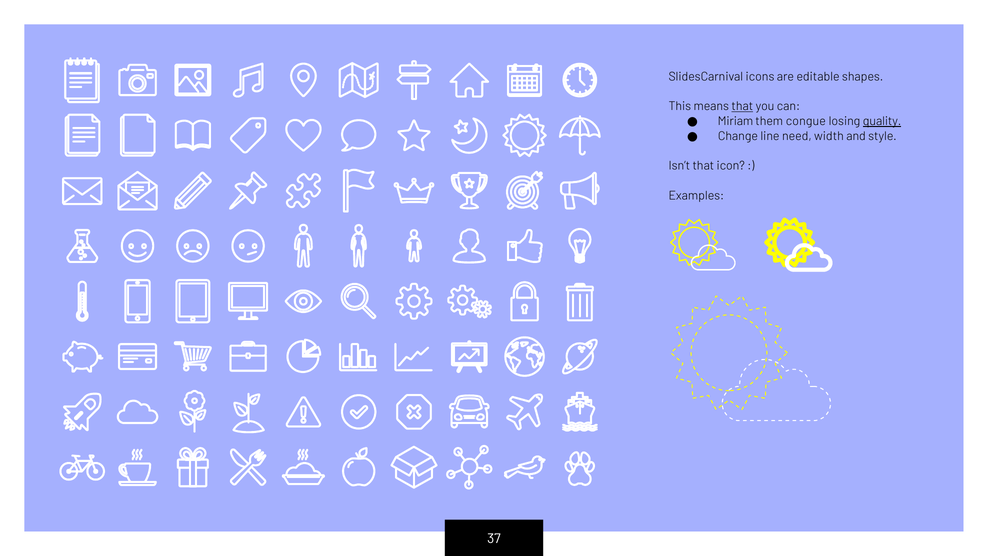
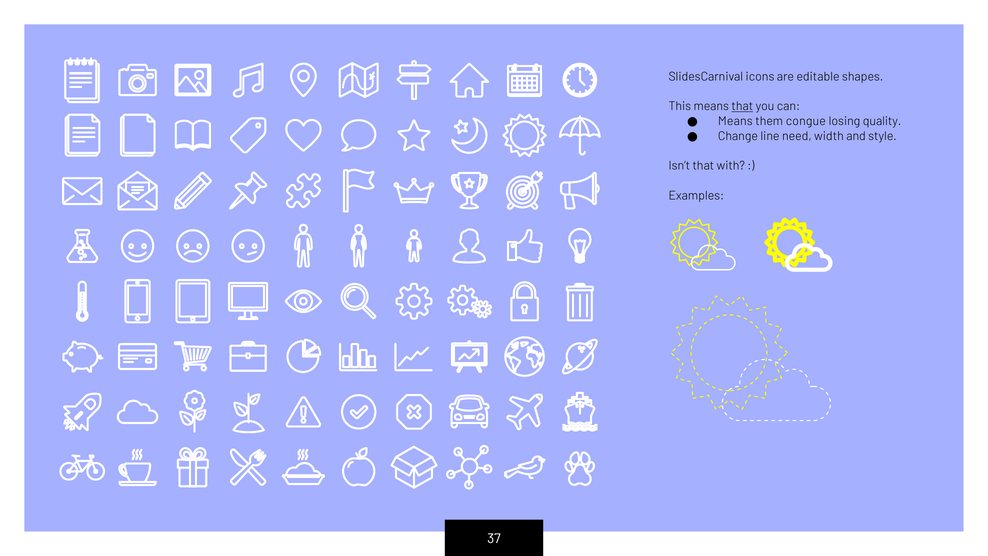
Miriam: Miriam -> Means (735, 121)
quality underline: present -> none (882, 121)
icon: icon -> with (731, 166)
